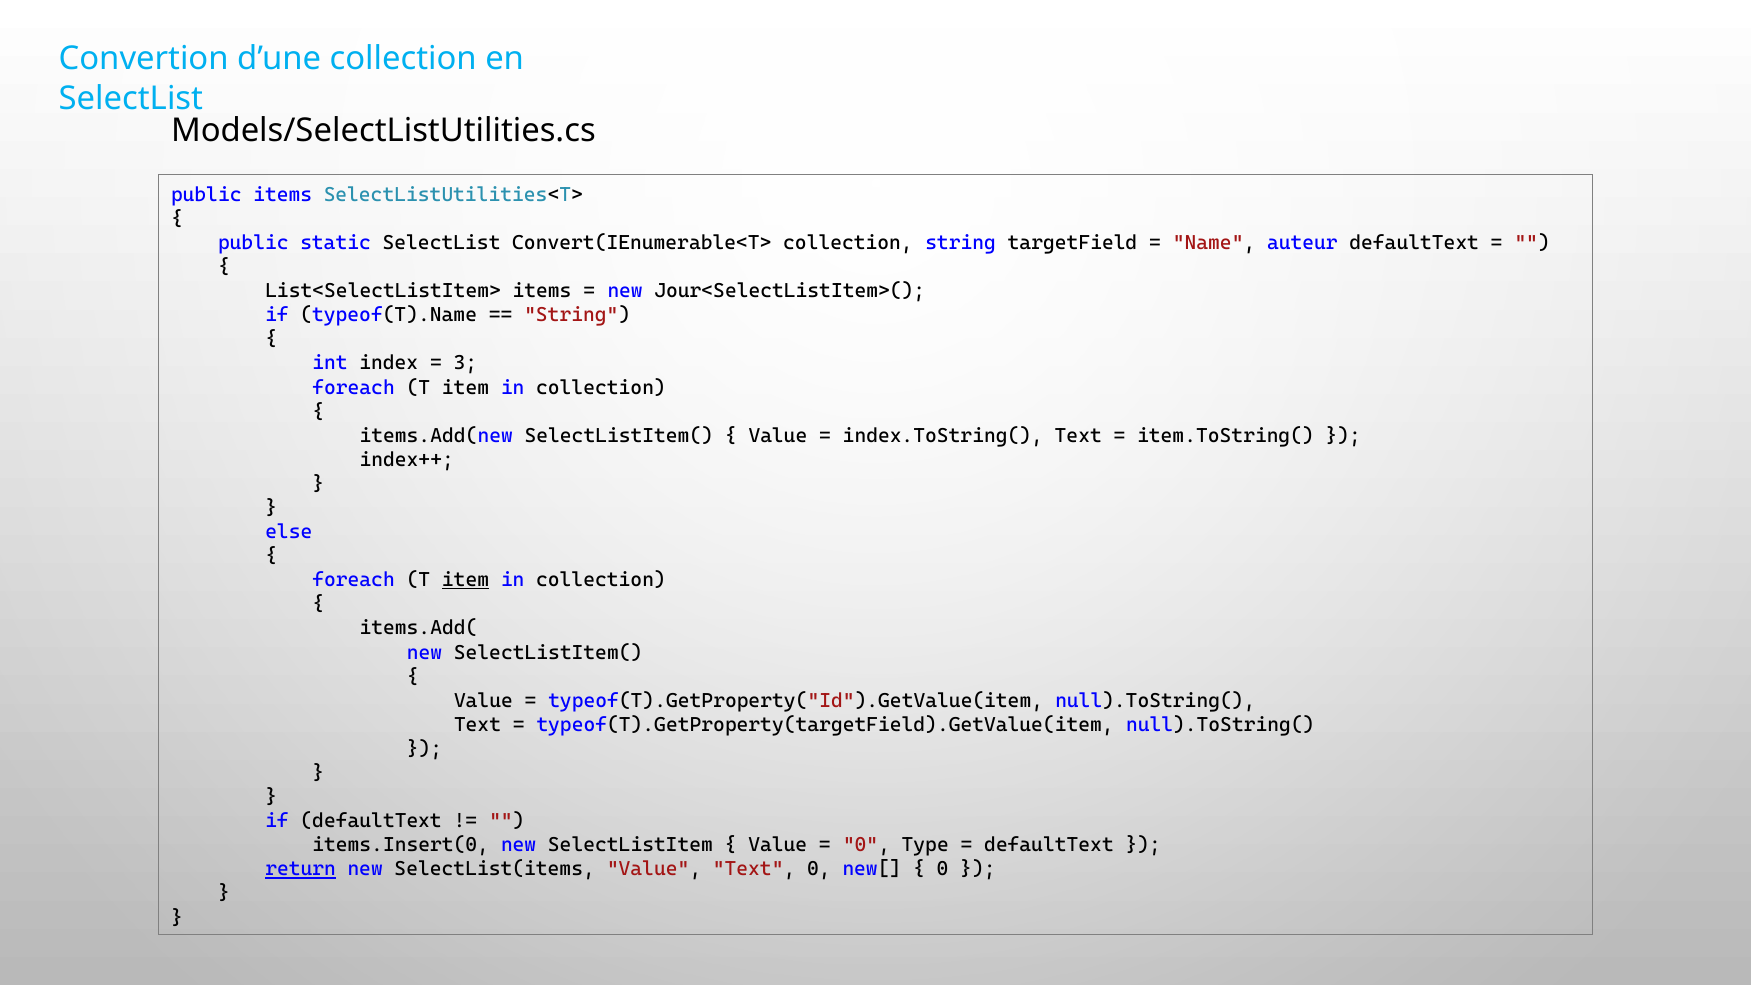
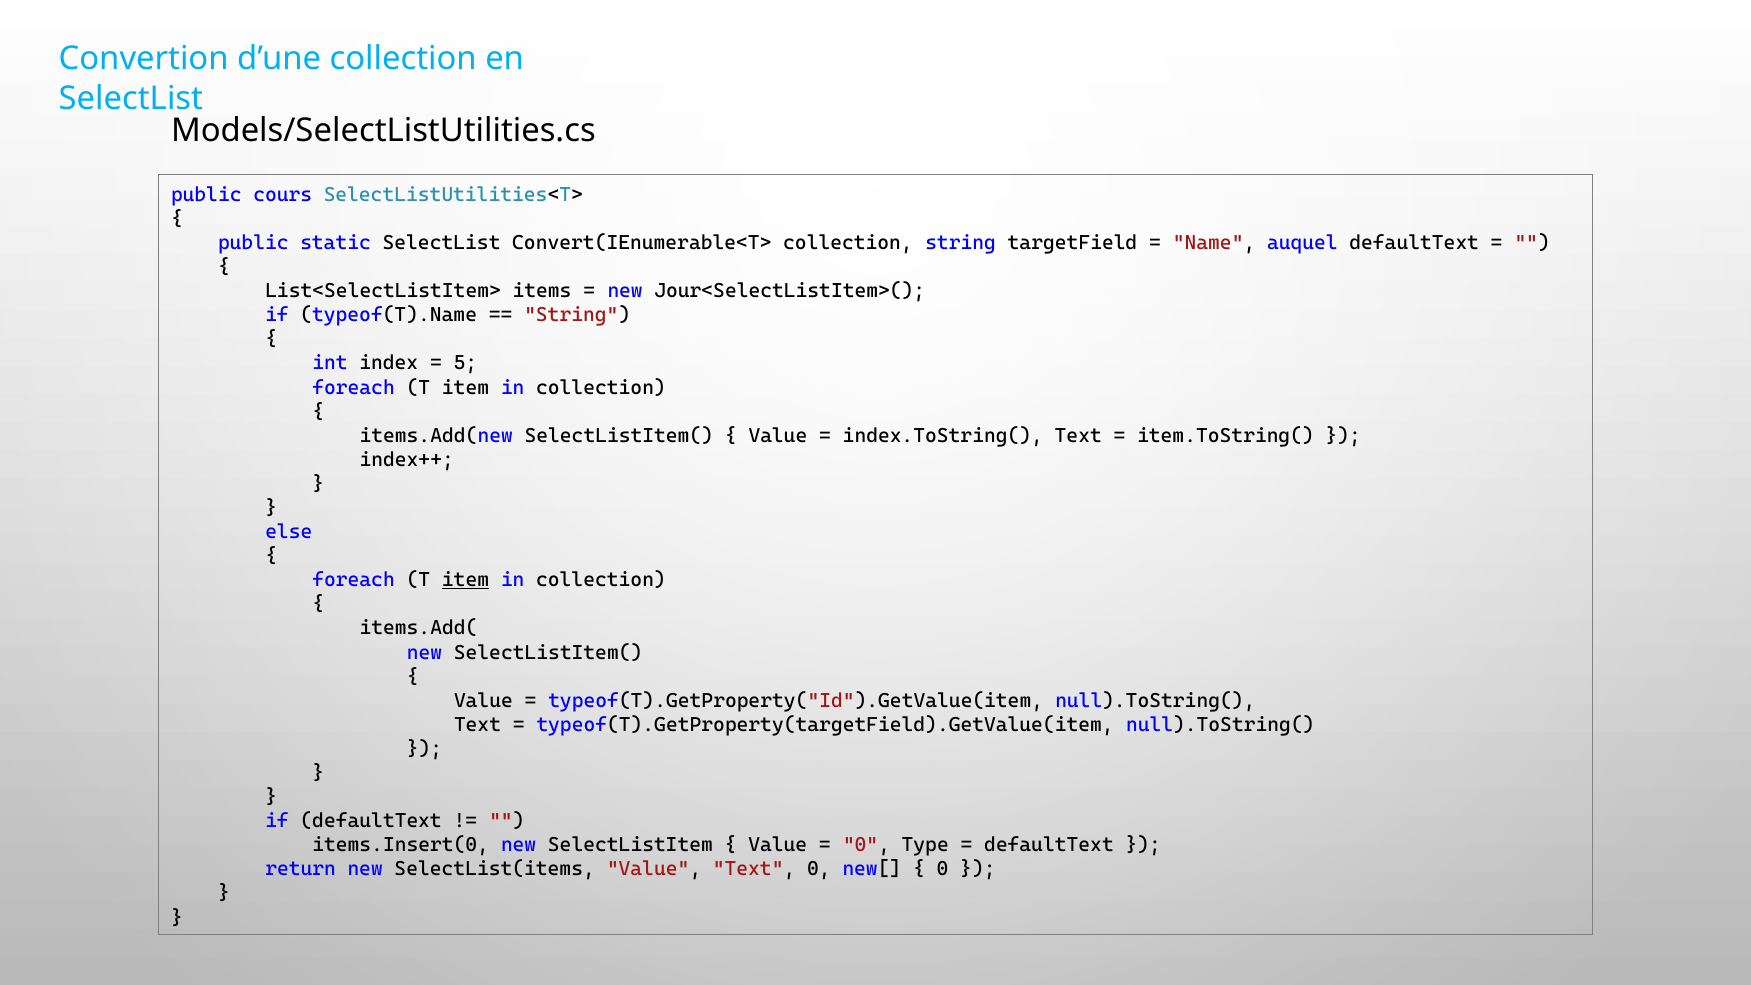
public items: items -> cours (283, 195)
auteur: auteur -> auquel (1302, 243)
3: 3 -> 5 (465, 363)
return underline: present -> none (301, 869)
